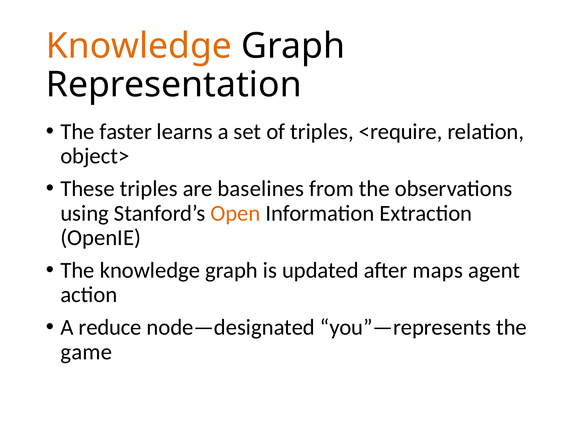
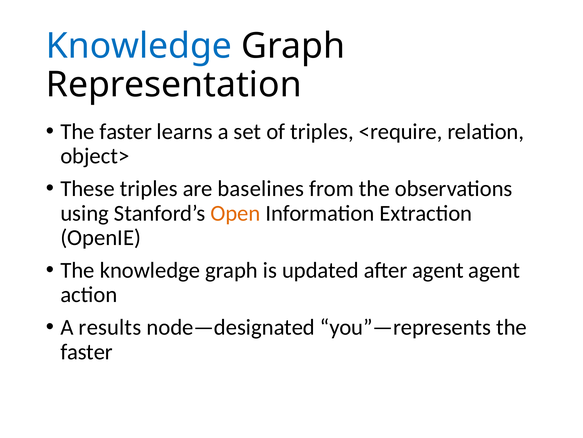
Knowledge colour: orange -> blue (139, 46)
after maps: maps -> agent (438, 270)
reduce: reduce -> results (110, 327)
game: game -> faster (86, 351)
